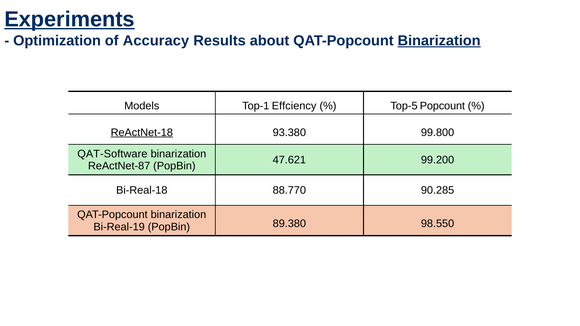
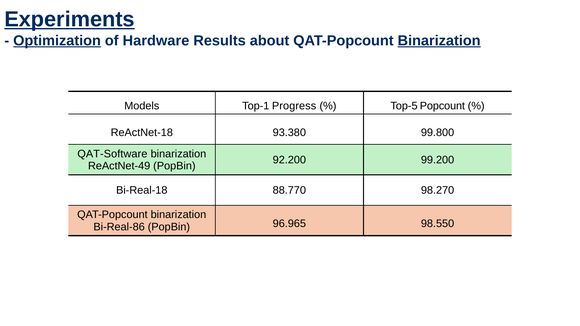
Optimization underline: none -> present (57, 41)
Accuracy: Accuracy -> Hardware (156, 41)
Effciency: Effciency -> Progress (294, 106)
ReActNet-18 underline: present -> none (142, 133)
47.621: 47.621 -> 92.200 (289, 160)
ReActNet-87: ReActNet-87 -> ReActNet-49 (119, 166)
90.285: 90.285 -> 98.270 (438, 190)
Bi-Real-19: Bi-Real-19 -> Bi-Real-86 (119, 227)
89.380: 89.380 -> 96.965 (289, 224)
